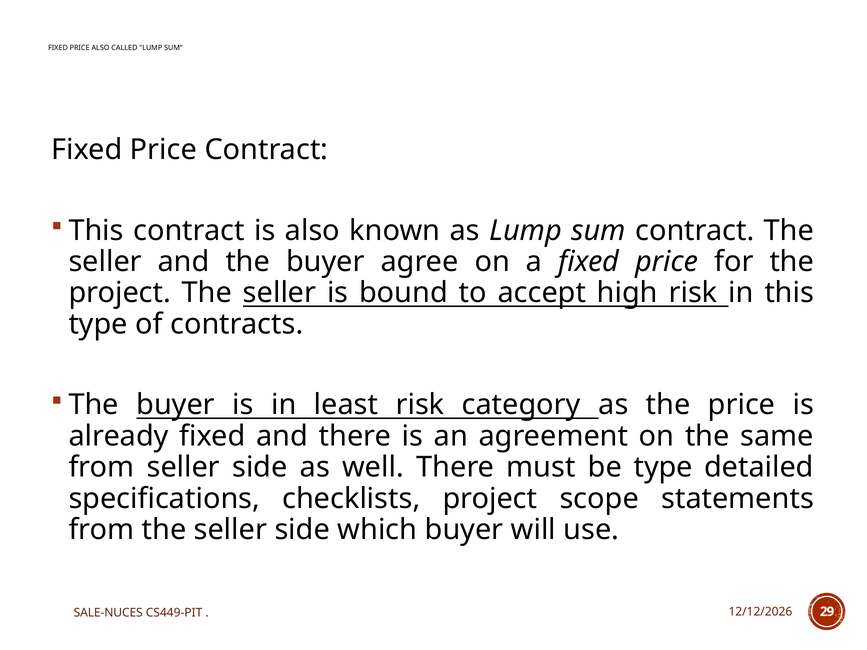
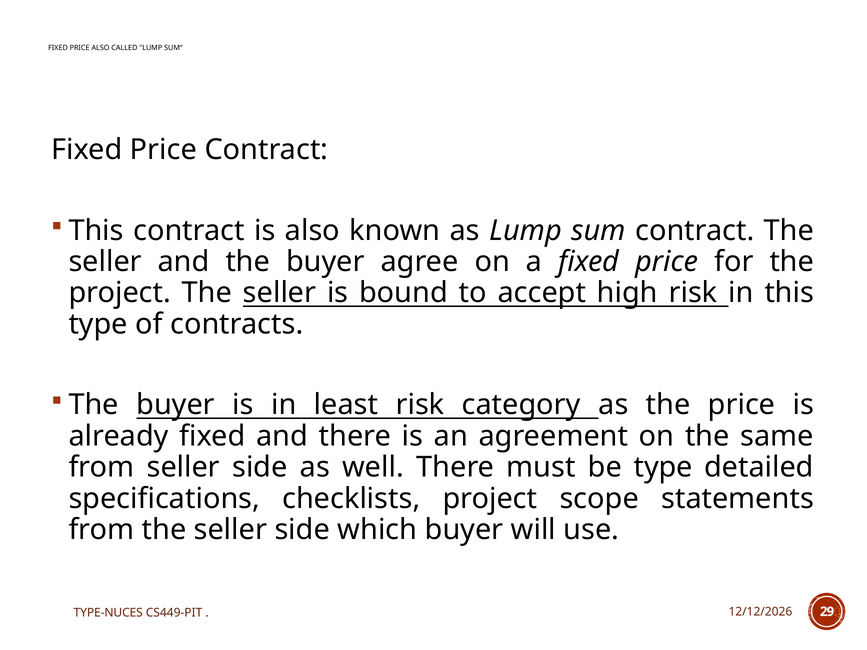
SALE-NUCES: SALE-NUCES -> TYPE-NUCES (108, 613)
